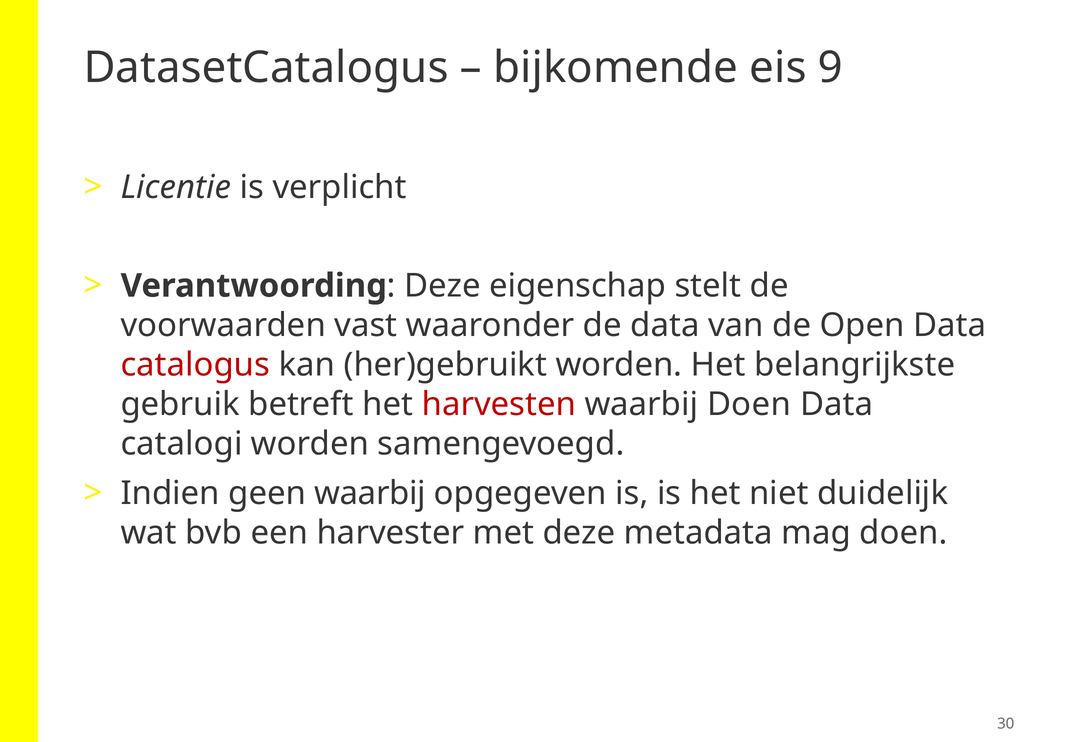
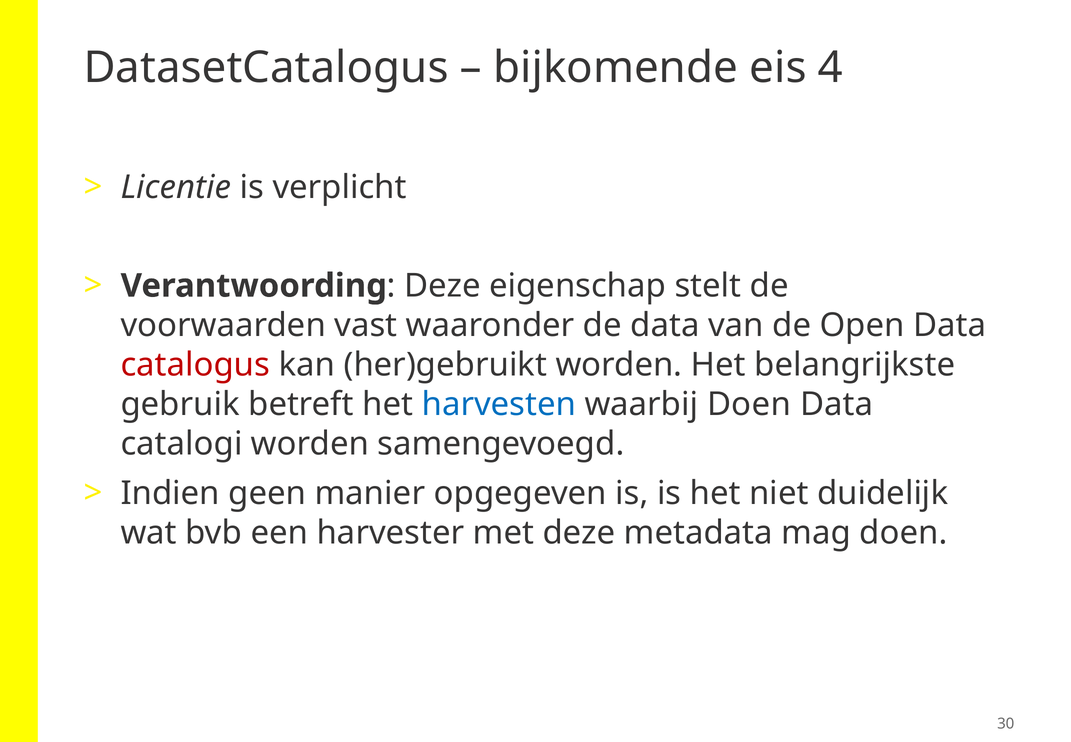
9: 9 -> 4 (831, 68)
harvesten colour: red -> blue (499, 404)
geen waarbij: waarbij -> manier (370, 493)
